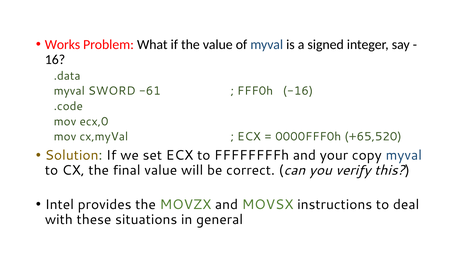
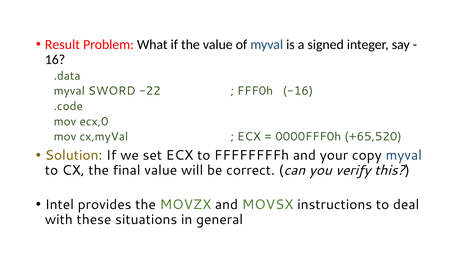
Works: Works -> Result (62, 45)
-61: -61 -> -22 (150, 91)
